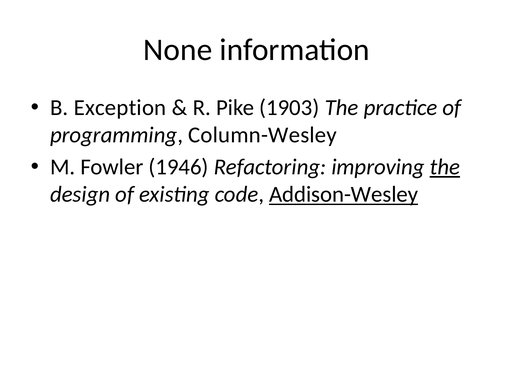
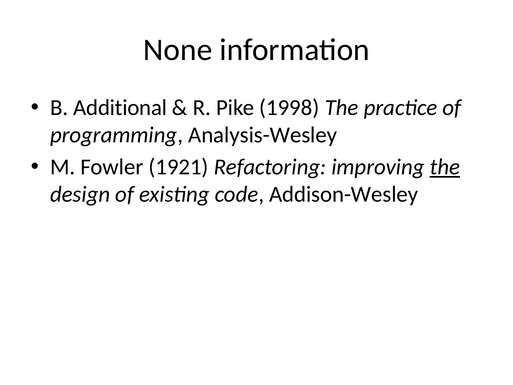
Exception: Exception -> Additional (120, 108)
1903: 1903 -> 1998 (289, 108)
Column-Wesley: Column-Wesley -> Analysis-Wesley (263, 135)
1946: 1946 -> 1921 (179, 167)
Addison-Wesley underline: present -> none (344, 194)
